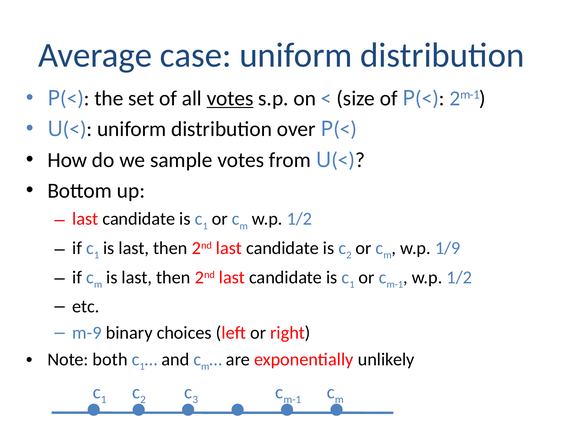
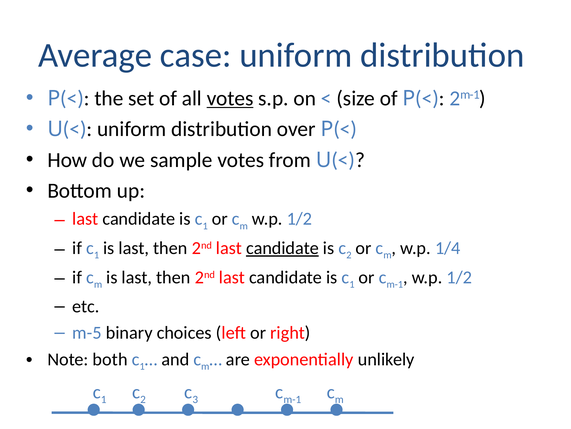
candidate underline: none -> present (282, 248)
1/9: 1/9 -> 1/4 (448, 248)
m-9: m-9 -> m-5 (87, 332)
